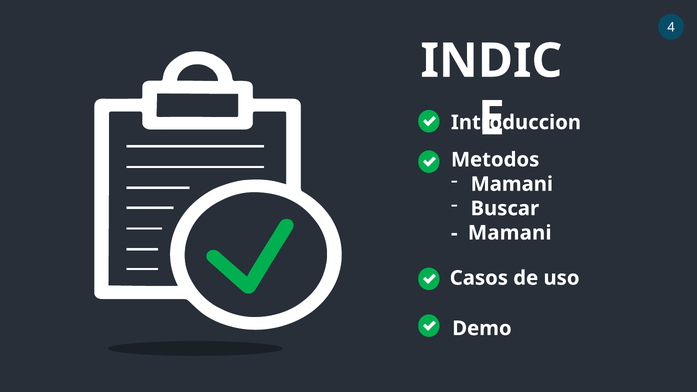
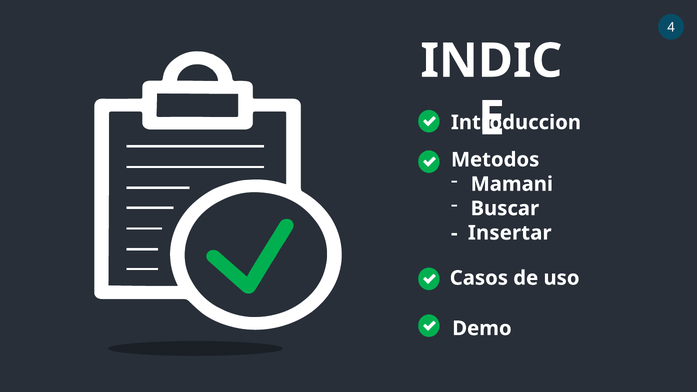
Mamani: Mamani -> Insertar (510, 233)
